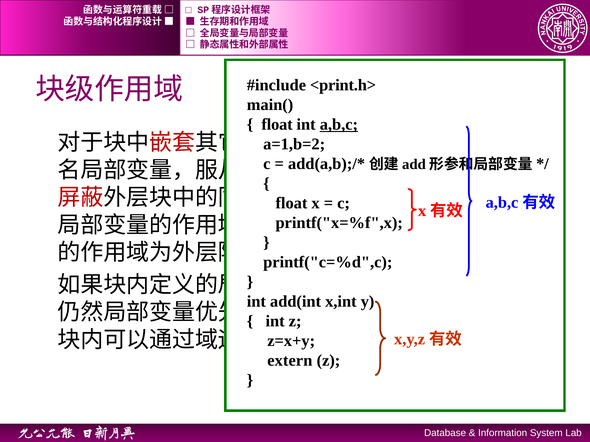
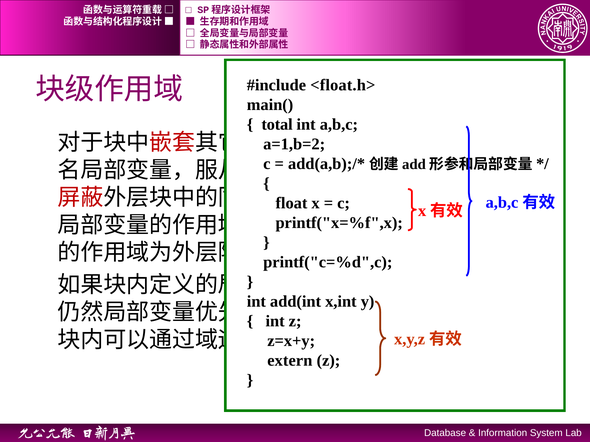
<print.h>: <print.h> -> <float.h> (343, 85)
float: float -> total (277, 125)
a,b,c underline: present -> none (339, 125)
